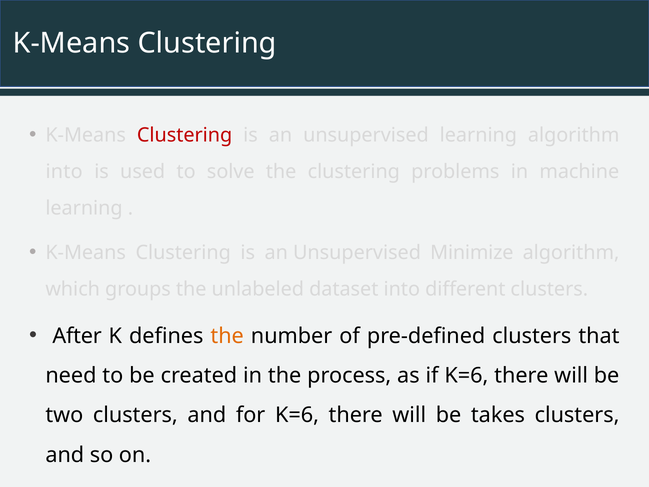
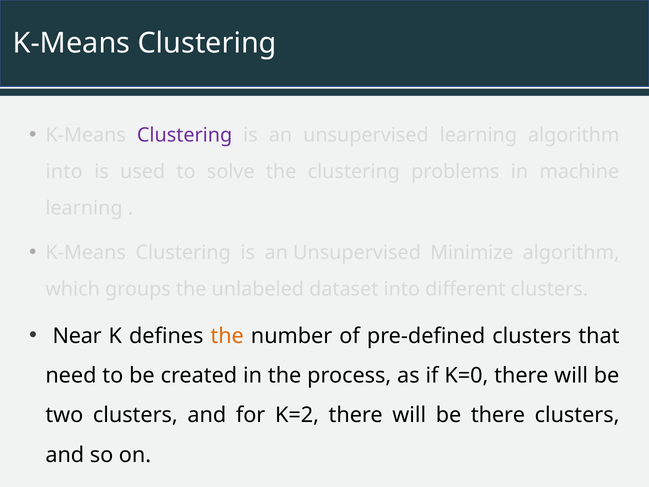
Clustering colour: red -> purple (185, 135)
After: After -> Near (77, 336)
if K=6: K=6 -> K=0 (466, 375)
for K=6: K=6 -> K=2 (297, 415)
be takes: takes -> there (498, 415)
